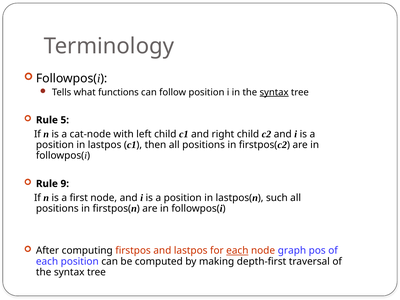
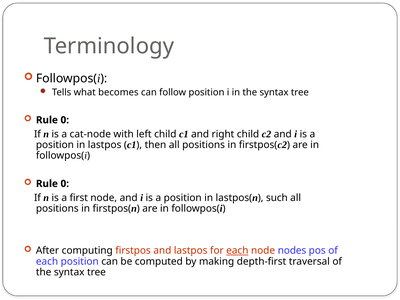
functions: functions -> becomes (118, 92)
syntax underline: present -> none (274, 92)
5: 5 -> 0 (65, 120)
9: 9 -> 0 (65, 184)
graph: graph -> nodes (292, 251)
